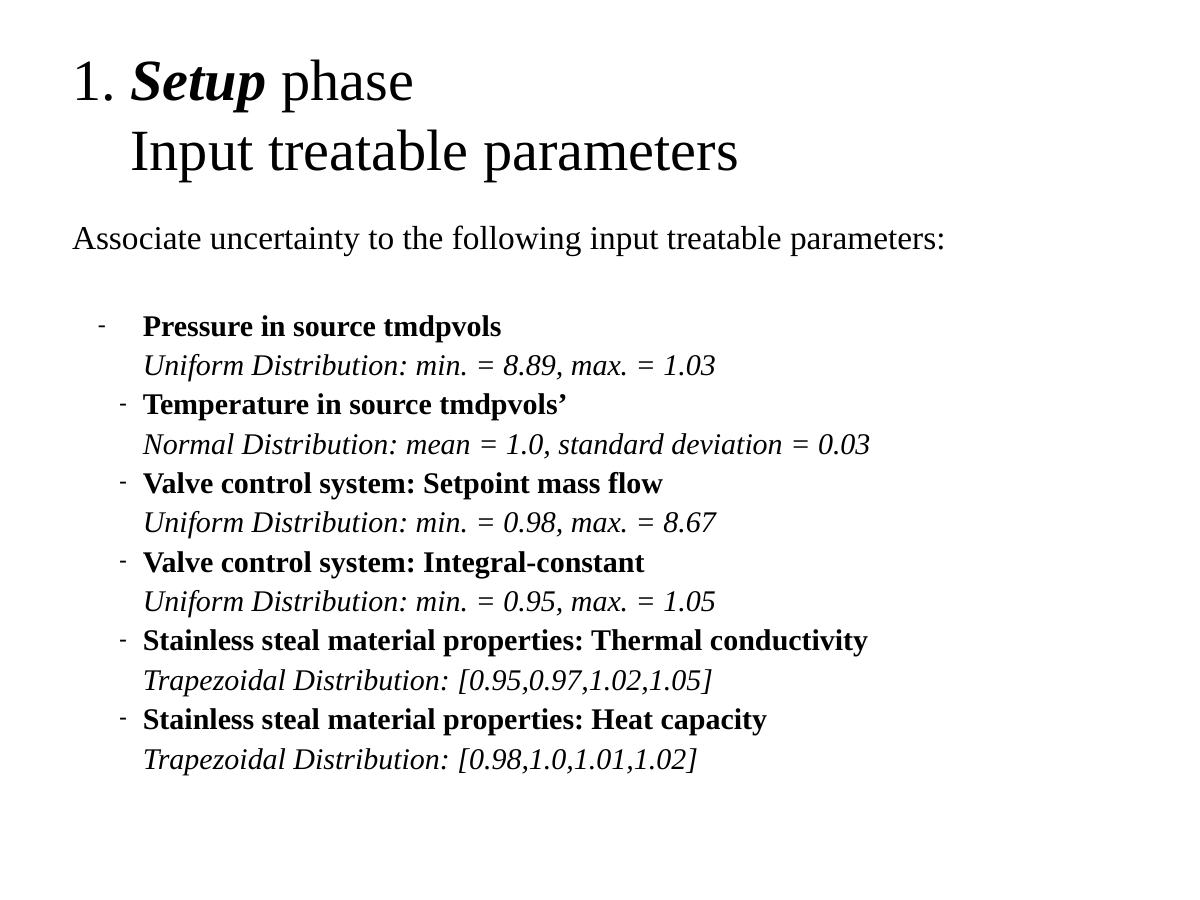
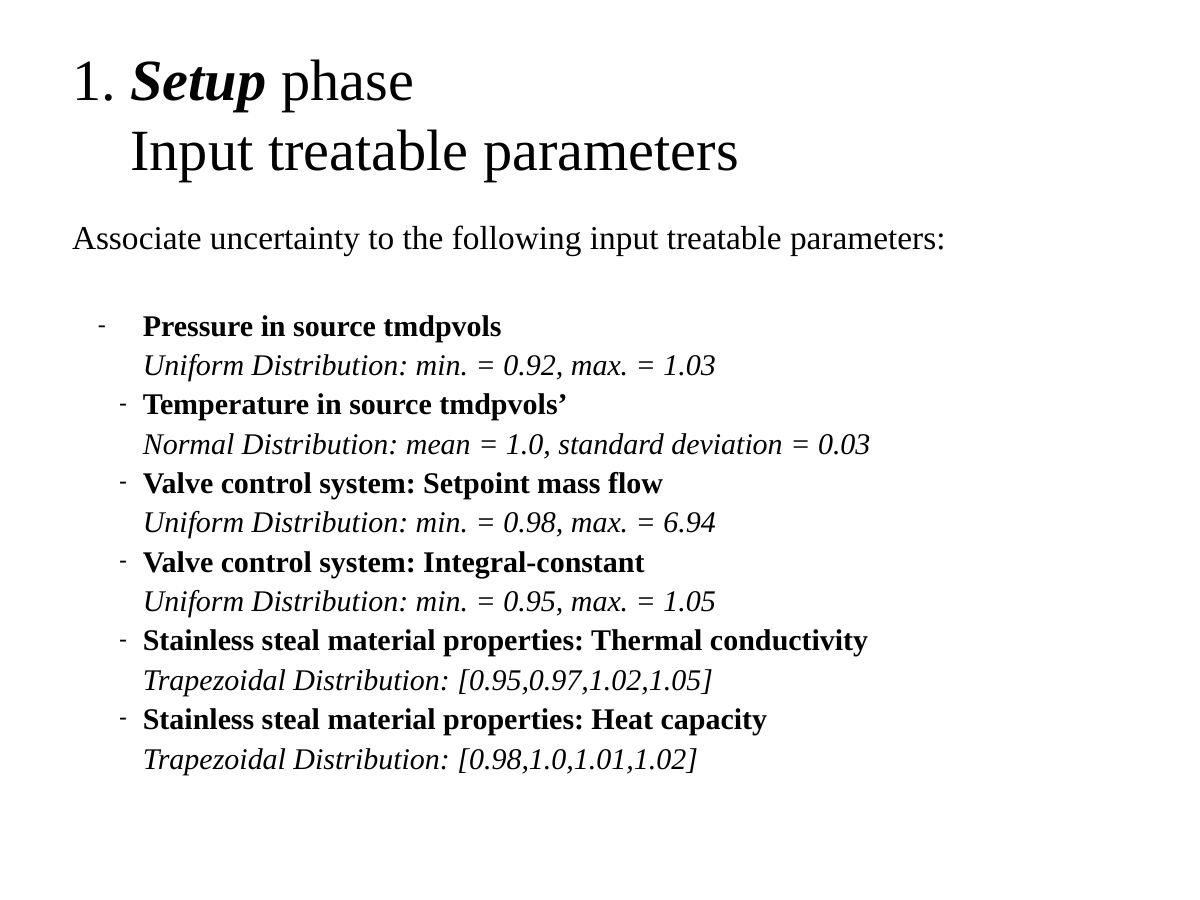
8.89: 8.89 -> 0.92 (533, 366)
8.67: 8.67 -> 6.94 (690, 523)
